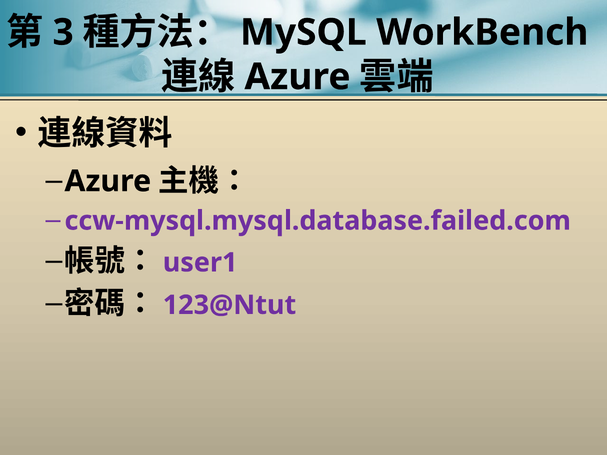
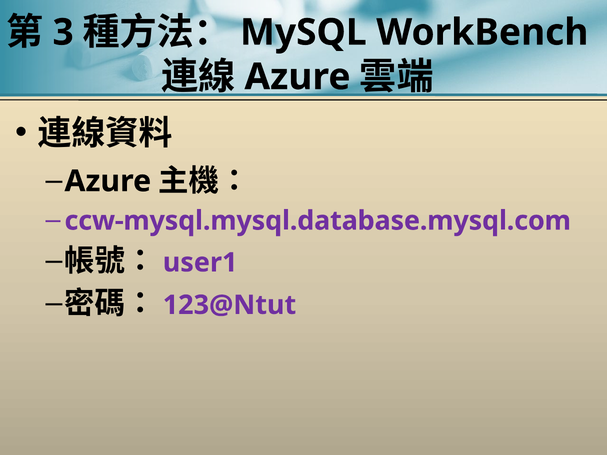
ccw-mysql.mysql.database.failed.com: ccw-mysql.mysql.database.failed.com -> ccw-mysql.mysql.database.mysql.com (318, 221)
